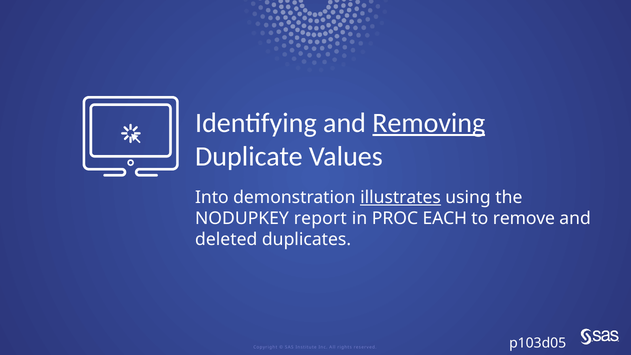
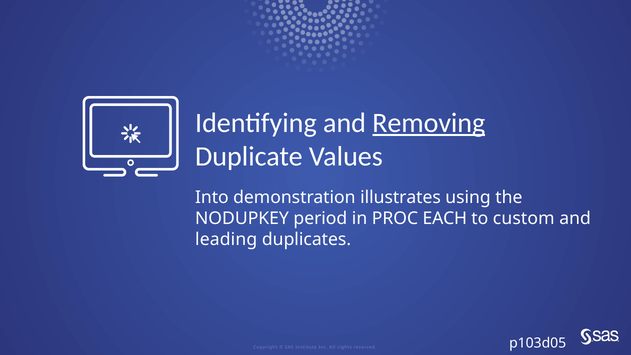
illustrates underline: present -> none (400, 197)
report: report -> period (320, 218)
remove: remove -> custom (524, 218)
deleted: deleted -> leading (226, 239)
